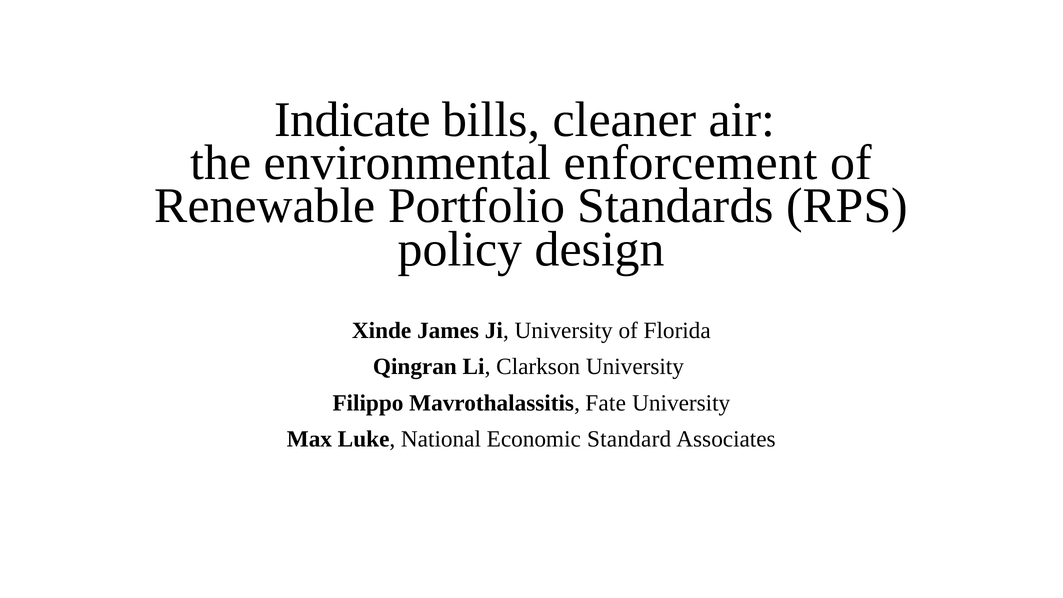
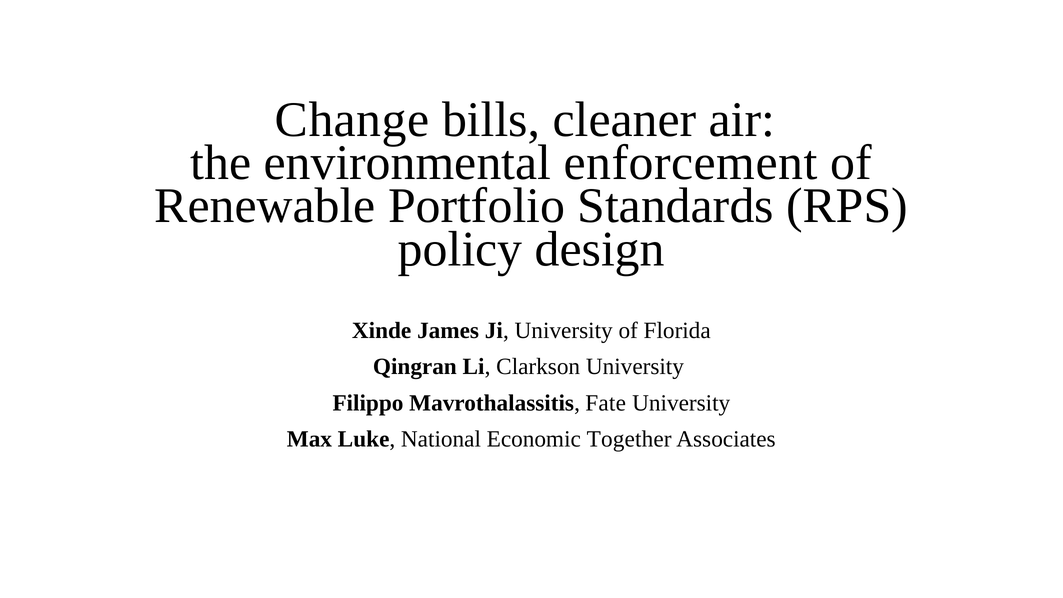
Indicate: Indicate -> Change (352, 120)
Standard: Standard -> Together (629, 439)
